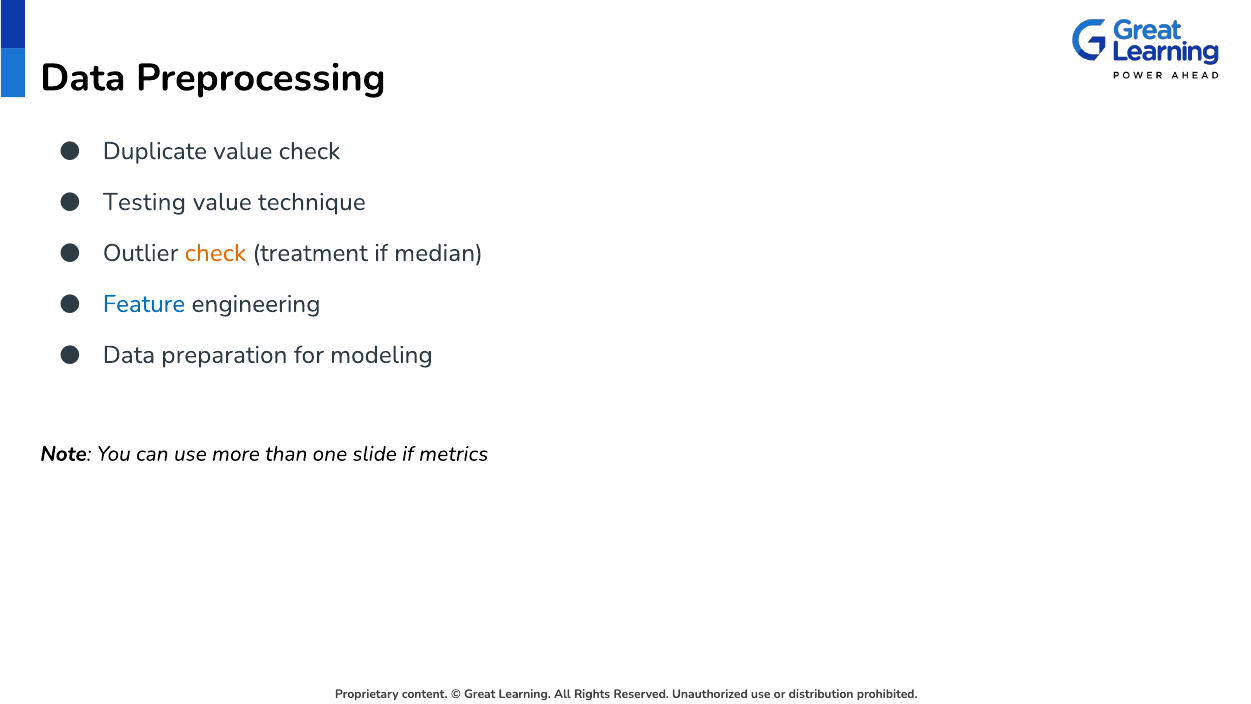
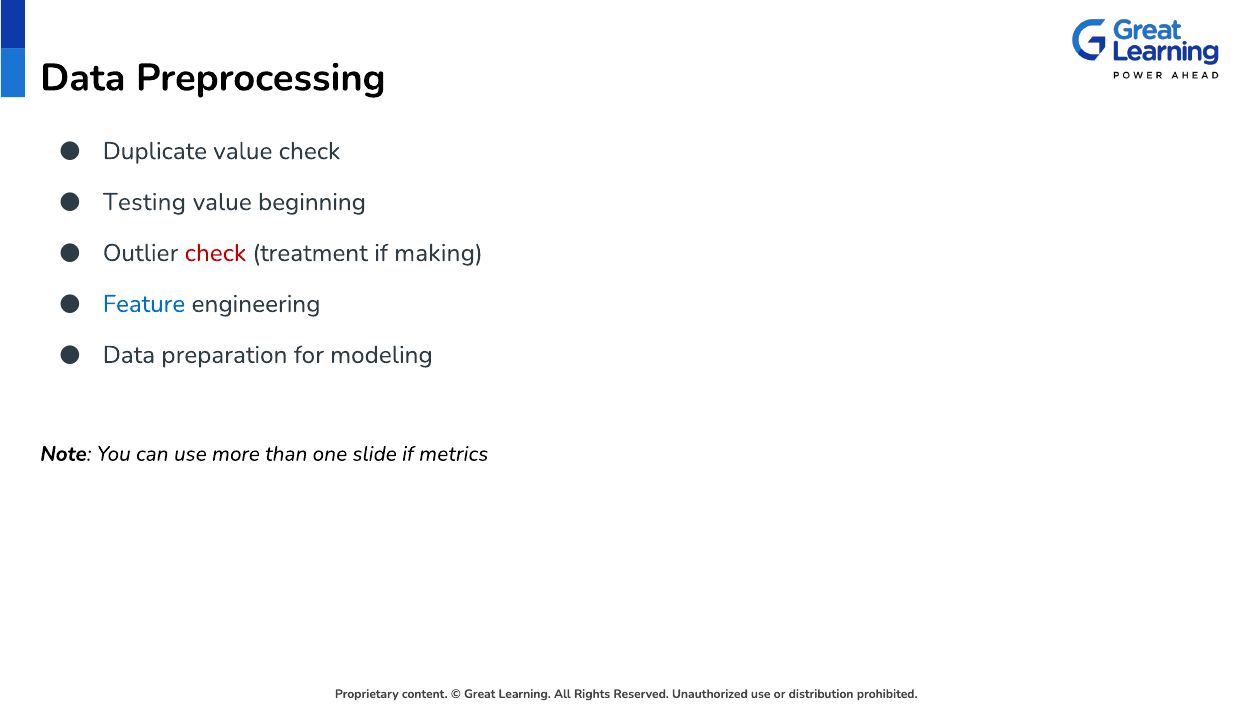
technique: technique -> beginning (312, 202)
check colour: orange -> red (215, 253)
median: median -> making (439, 253)
